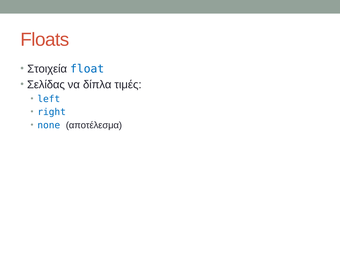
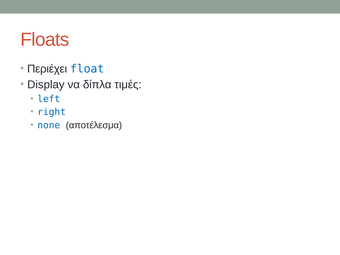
Στοιχεία: Στοιχεία -> Περιέχει (47, 69)
Σελίδας: Σελίδας -> Display (46, 85)
